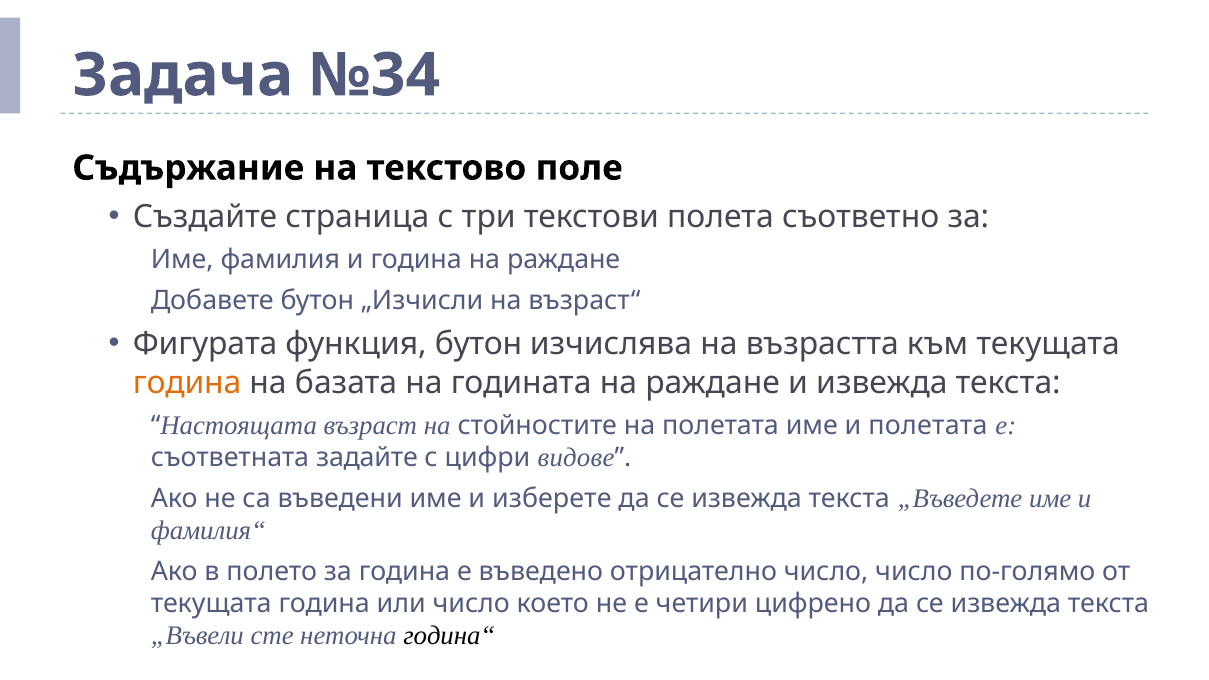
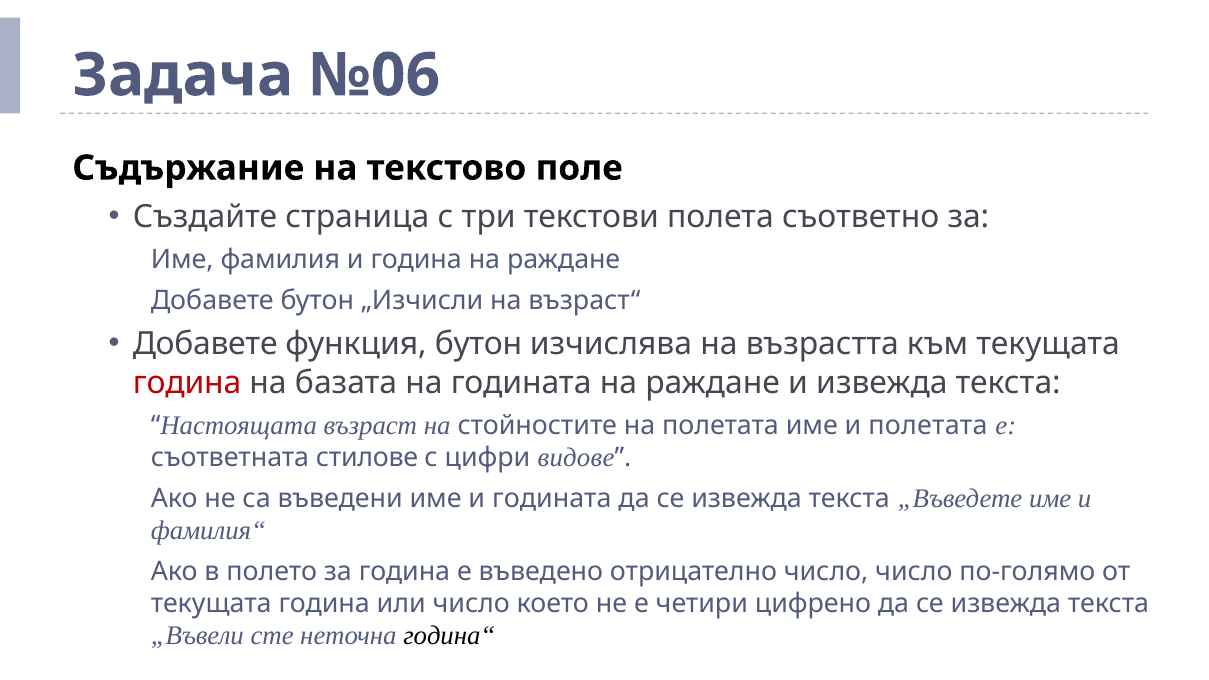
№34: №34 -> №06 (374, 75)
Фигурата: Фигурата -> Добавете (205, 344)
година colour: orange -> red (187, 383)
задайте: задайте -> стилове (367, 458)
и изберете: изберете -> годината (552, 499)
